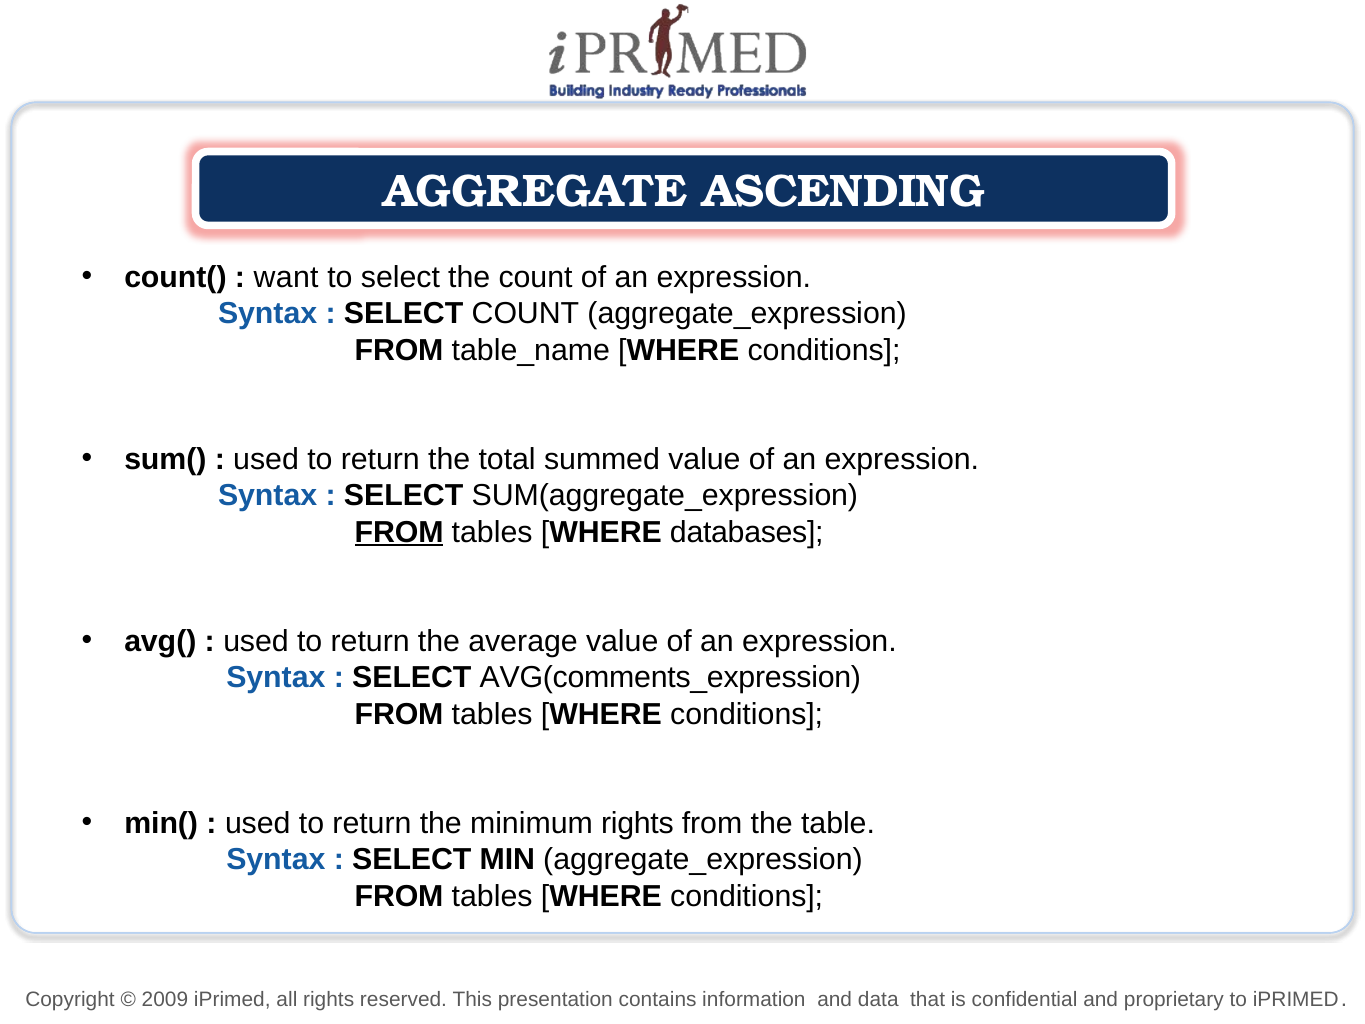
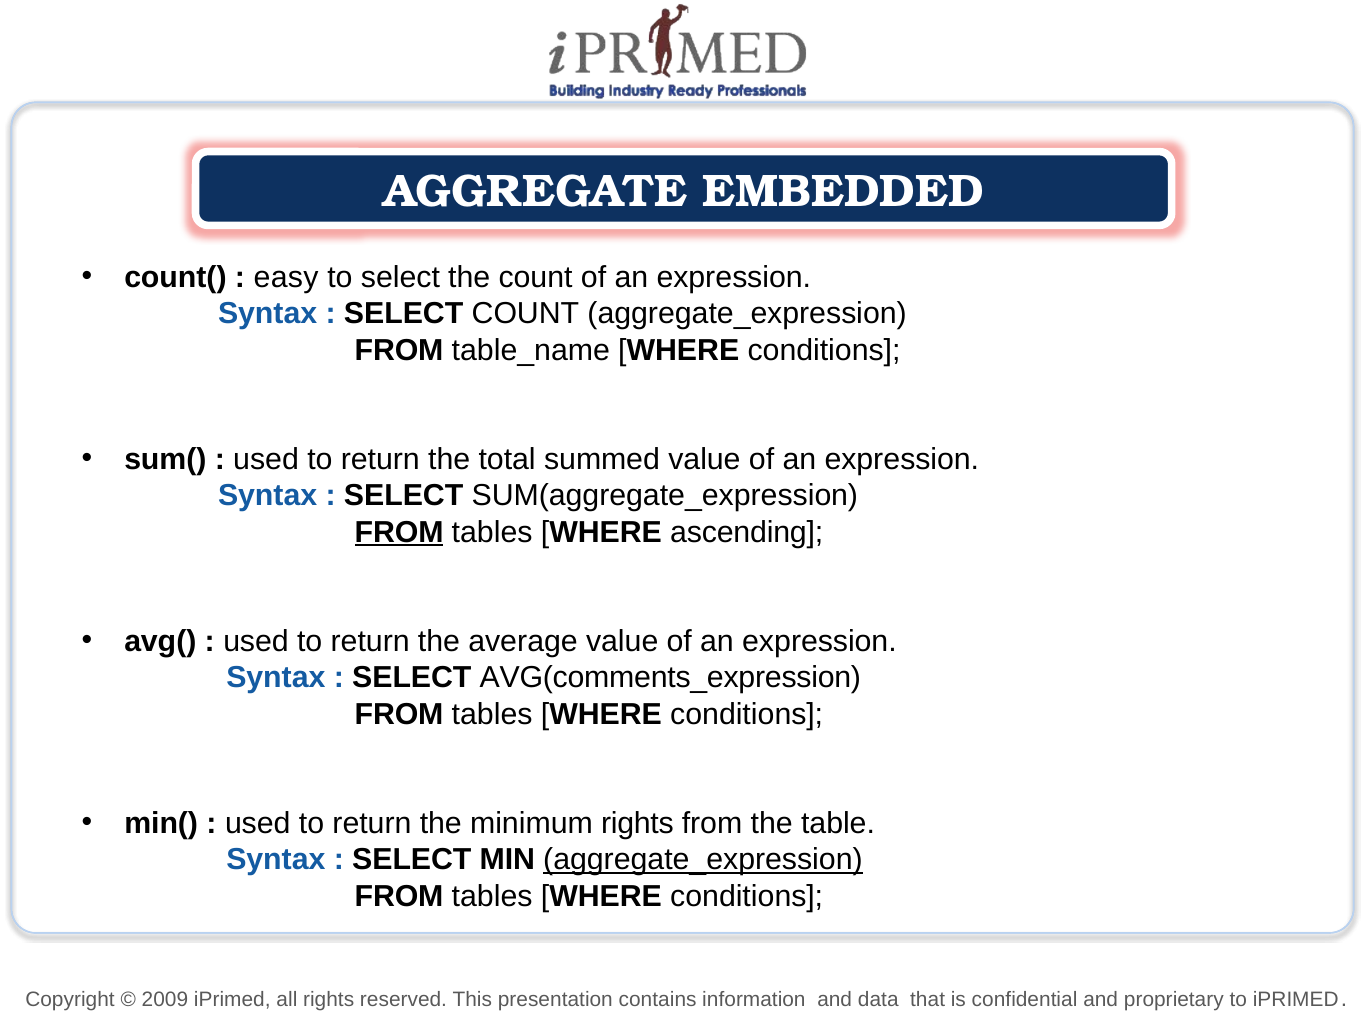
ASCENDING: ASCENDING -> EMBEDDED (843, 192)
want: want -> easy (286, 277)
databases: databases -> ascending (747, 532)
aggregate_expression underline: none -> present (703, 859)
